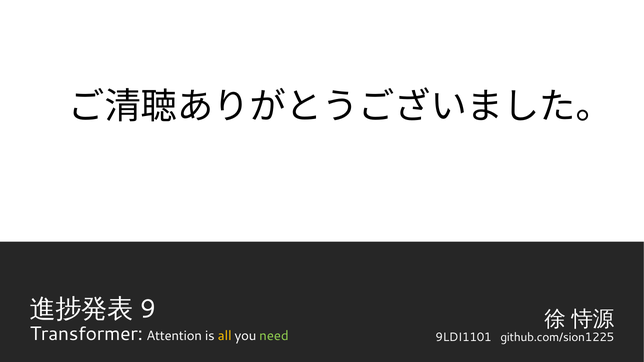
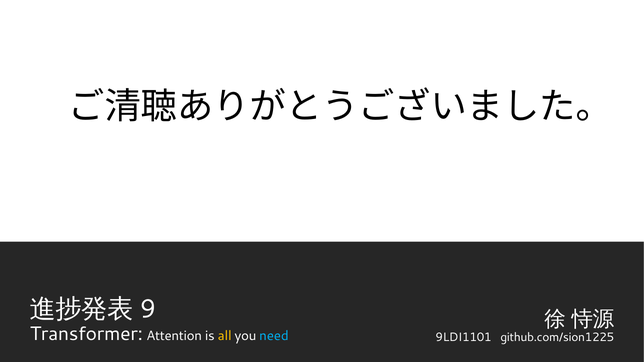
need colour: light green -> light blue (274, 336)
